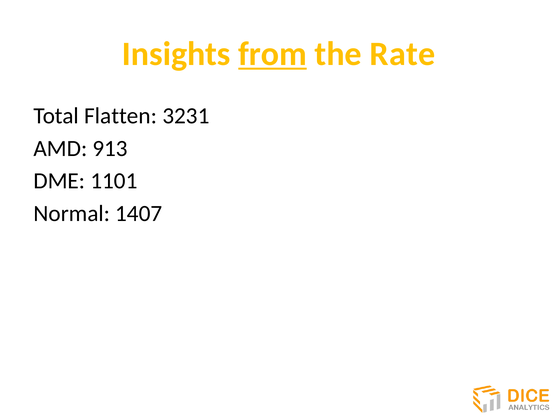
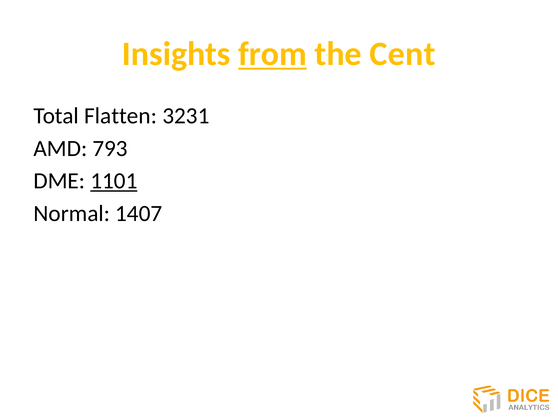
Rate: Rate -> Cent (403, 54)
913: 913 -> 793 (110, 149)
1101 underline: none -> present (114, 181)
